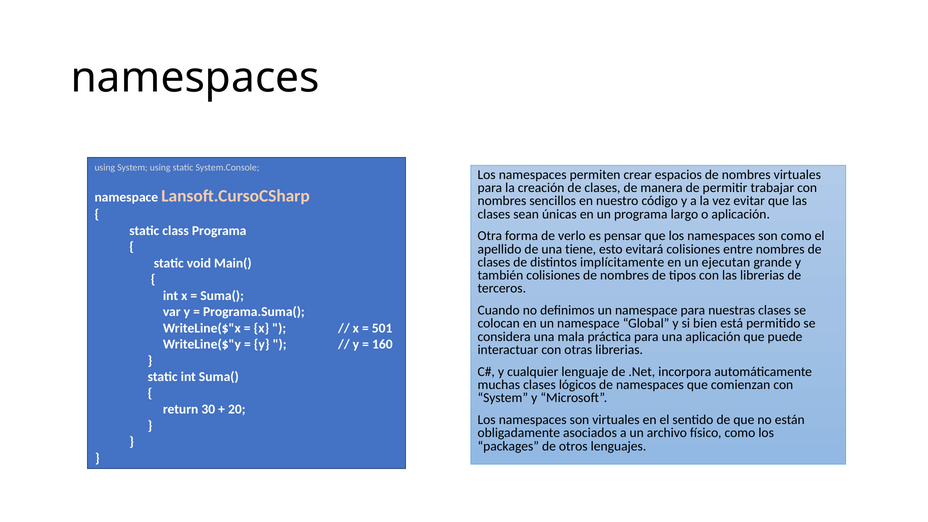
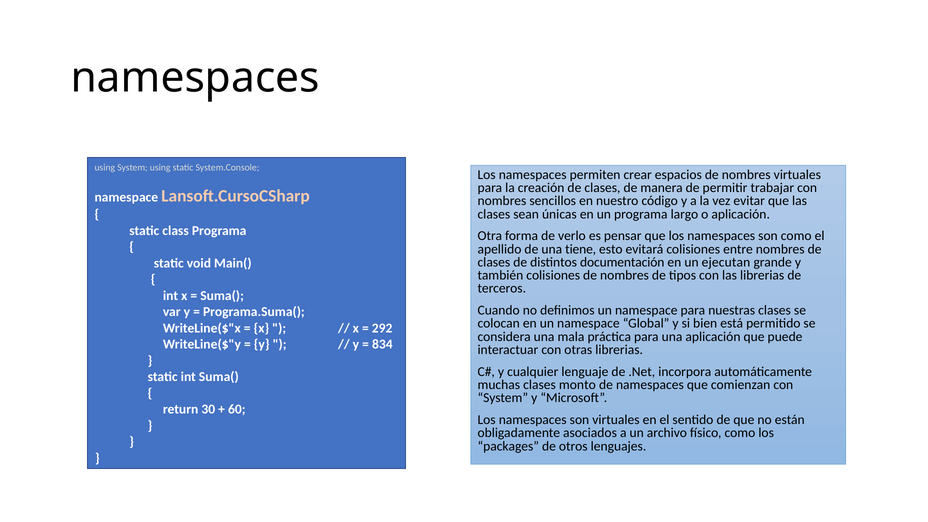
implícitamente: implícitamente -> documentación (622, 262)
501: 501 -> 292 (382, 328)
160: 160 -> 834 (382, 344)
lógicos: lógicos -> monto (577, 385)
20: 20 -> 60 (237, 409)
